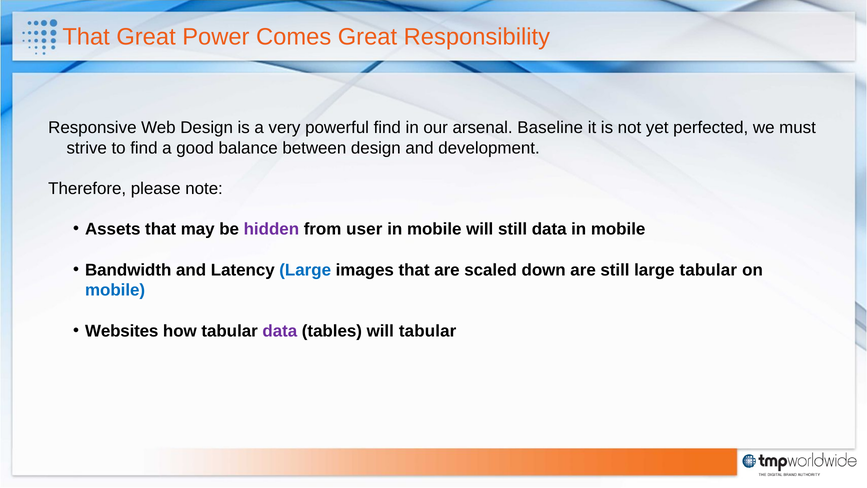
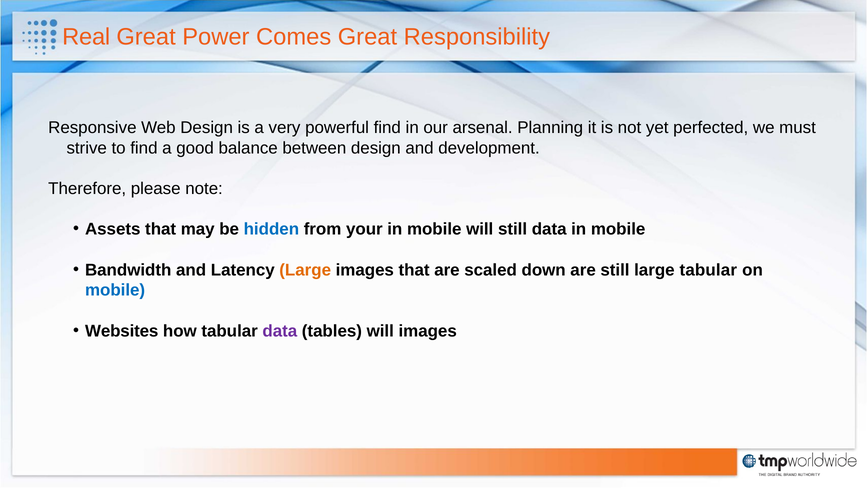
That: That -> Real (86, 37)
Baseline: Baseline -> Planning (550, 128)
hidden colour: purple -> blue (271, 229)
user: user -> your (364, 229)
Large colour: blue -> orange (305, 270)
will tabular: tabular -> images (428, 331)
